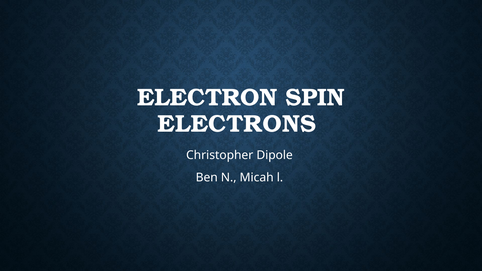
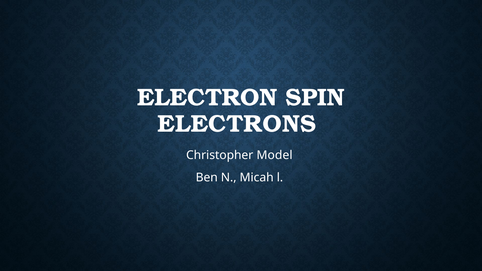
Dipole: Dipole -> Model (275, 155)
